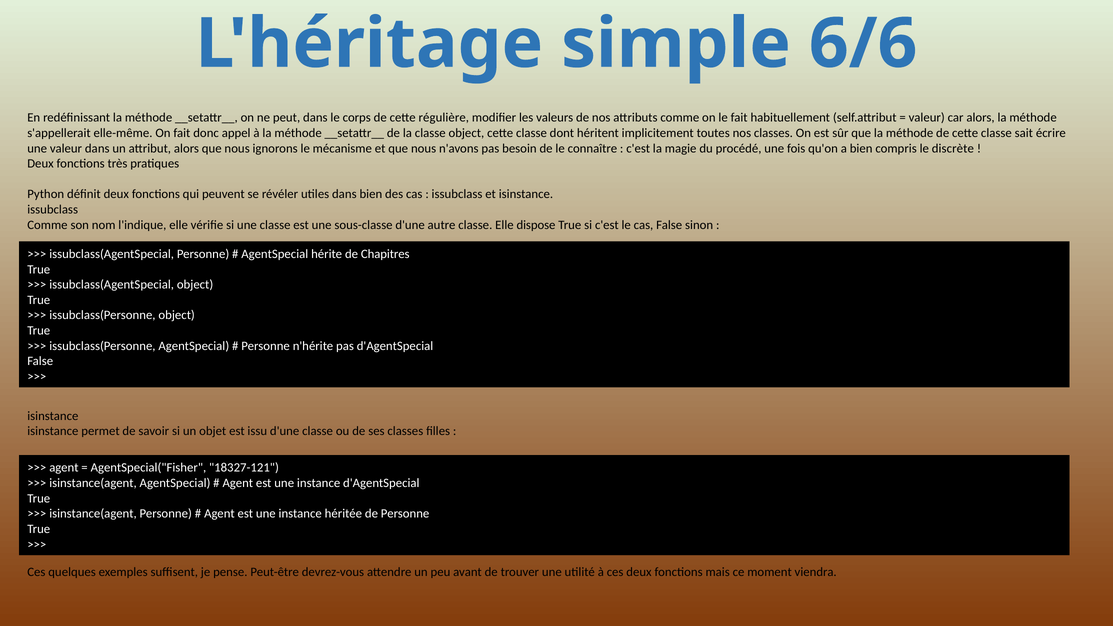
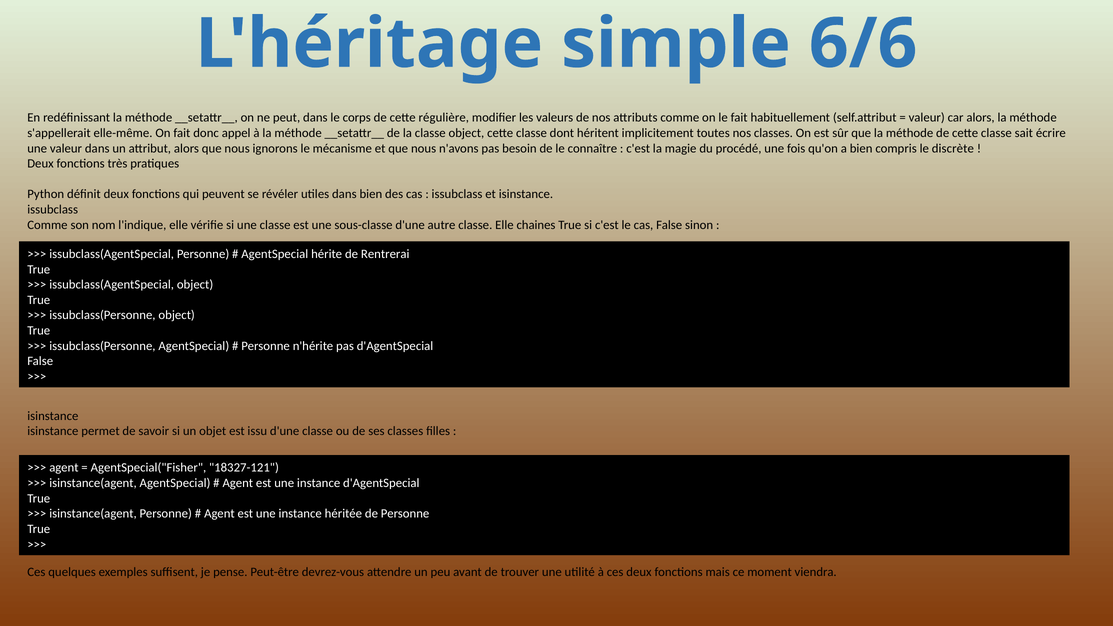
dispose: dispose -> chaines (536, 225)
Chapitres: Chapitres -> Rentrerai (385, 254)
